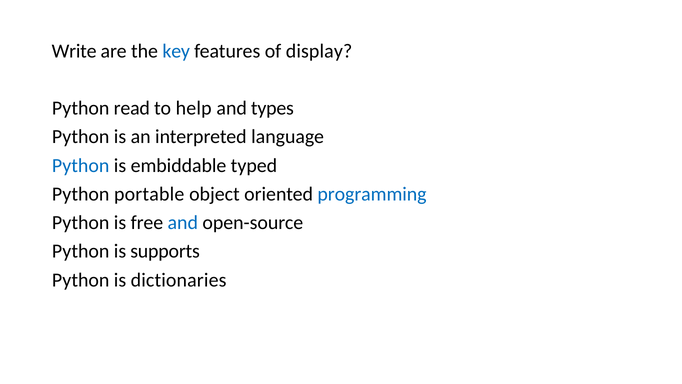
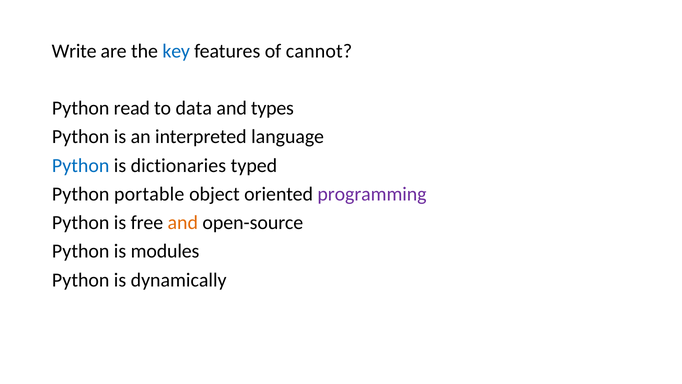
display: display -> cannot (319, 51)
help: help -> data (194, 108)
embiddable: embiddable -> dictionaries (178, 165)
programming colour: blue -> purple (372, 194)
and colour: blue -> orange (183, 222)
supports: supports -> modules (165, 251)
dictionaries: dictionaries -> dynamically (179, 280)
